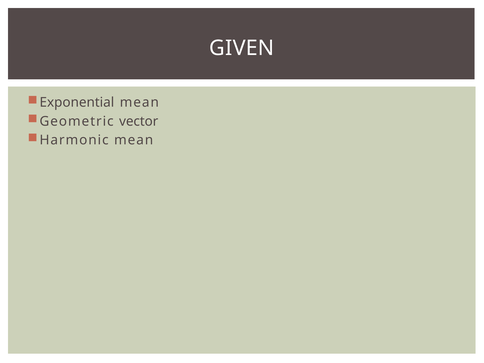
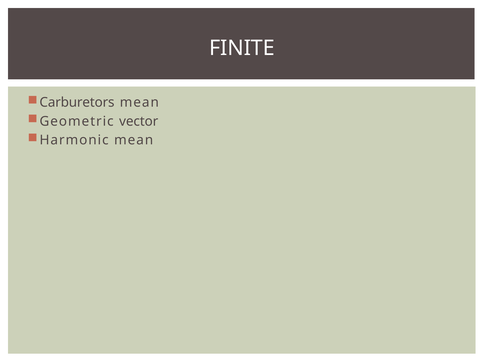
GIVEN: GIVEN -> FINITE (242, 48)
Exponential: Exponential -> Carburetors (77, 102)
